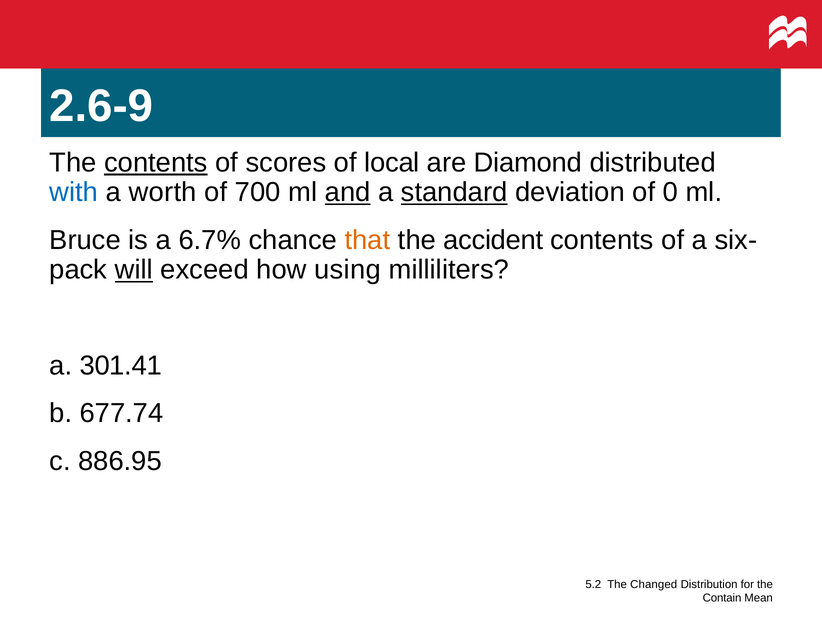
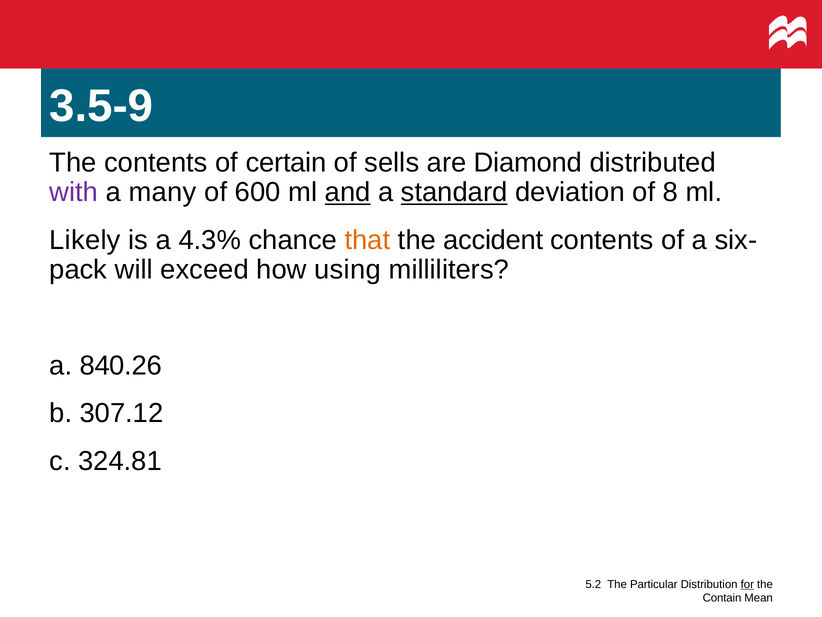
2.6-9: 2.6-9 -> 3.5-9 (101, 106)
contents underline: present -> none (156, 163)
scores: scores -> certain (286, 163)
local: local -> sells (392, 163)
with colour: blue -> purple (74, 192)
worth: worth -> many (163, 192)
700: 700 -> 600 (258, 192)
0: 0 -> 8 (670, 192)
Bruce: Bruce -> Likely (85, 240)
6.7%: 6.7% -> 4.3% (210, 240)
will underline: present -> none (134, 270)
301.41: 301.41 -> 840.26 (121, 365)
677.74: 677.74 -> 307.12 (122, 413)
886.95: 886.95 -> 324.81 (120, 461)
Changed: Changed -> Particular (654, 584)
for underline: none -> present (747, 584)
